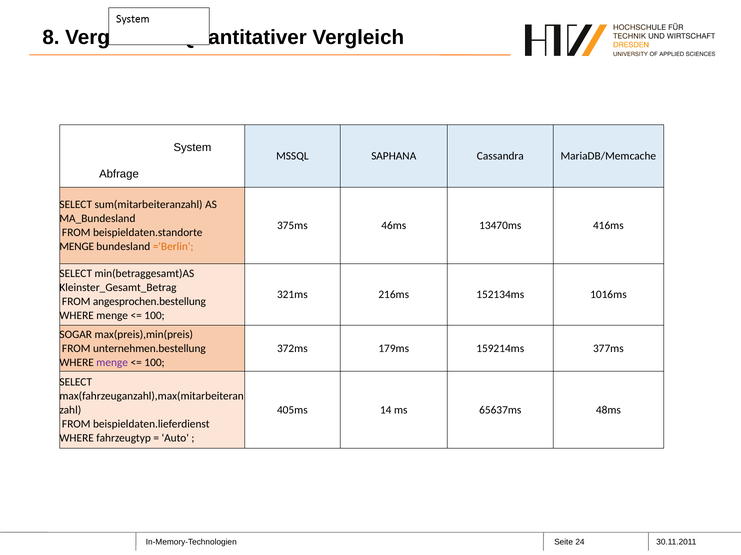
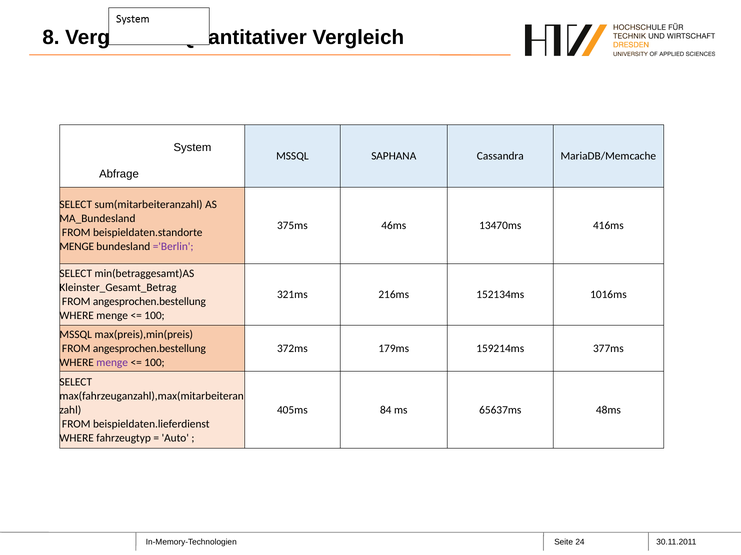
='Berlin colour: orange -> purple (173, 247)
SOGAR: SOGAR -> MSSQL (76, 335)
unternehmen.bestellung: unternehmen.bestellung -> angesprochen.bestellung (149, 349)
14: 14 -> 84 (386, 411)
